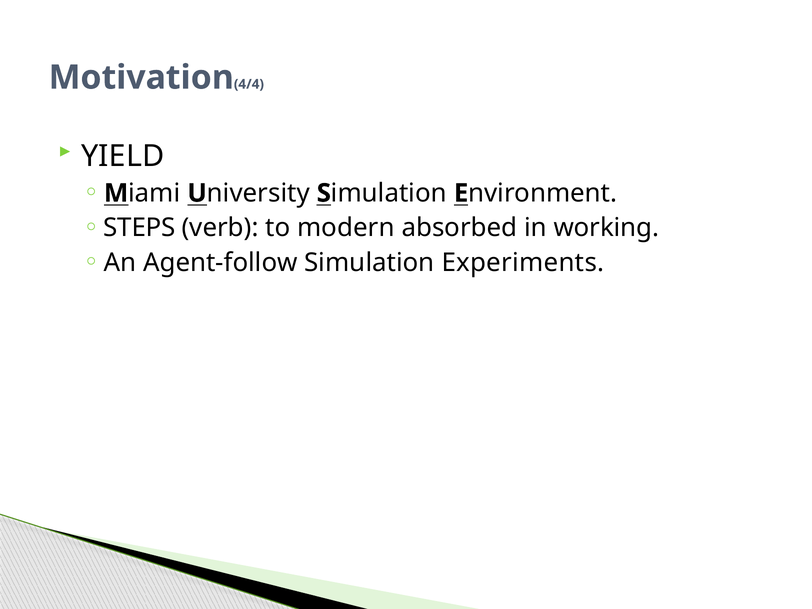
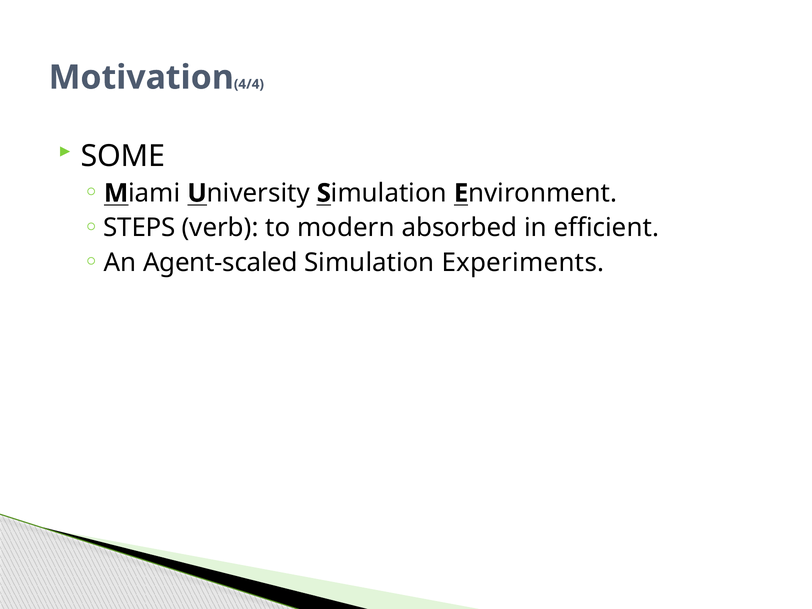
YIELD: YIELD -> SOME (123, 156)
working: working -> efficient (606, 228)
Agent-follow: Agent-follow -> Agent-scaled (220, 263)
